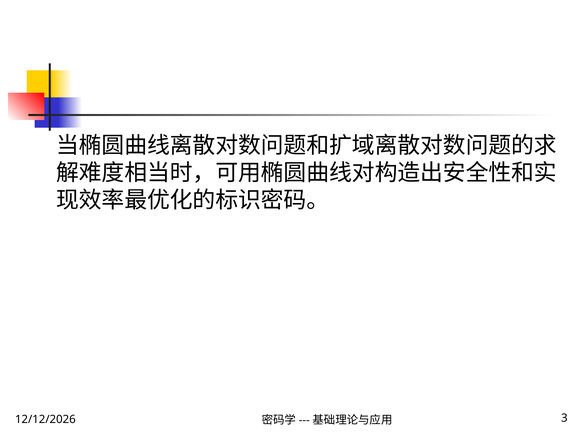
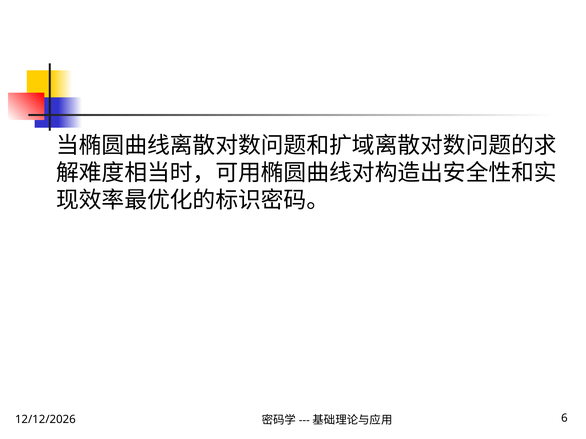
3: 3 -> 6 (564, 419)
